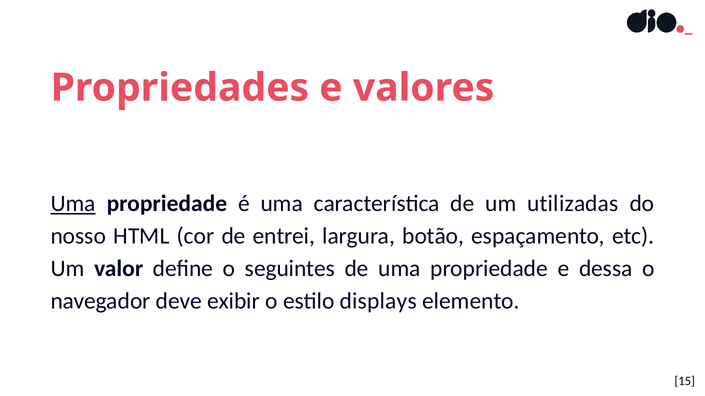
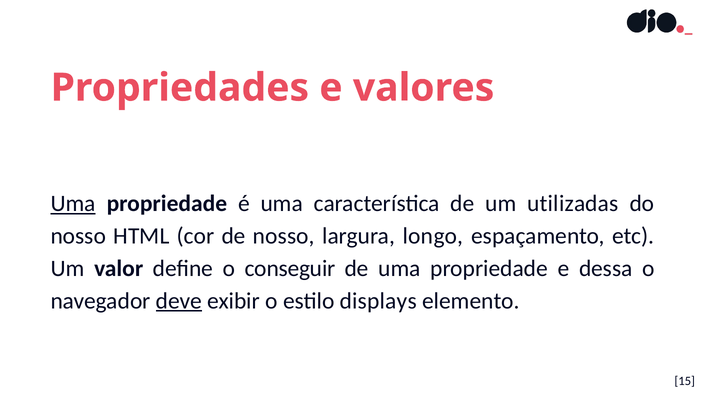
de entrei: entrei -> nosso (284, 236)
botão: botão -> longo (433, 236)
seguintes: seguintes -> conseguir (290, 269)
deve underline: none -> present (179, 301)
